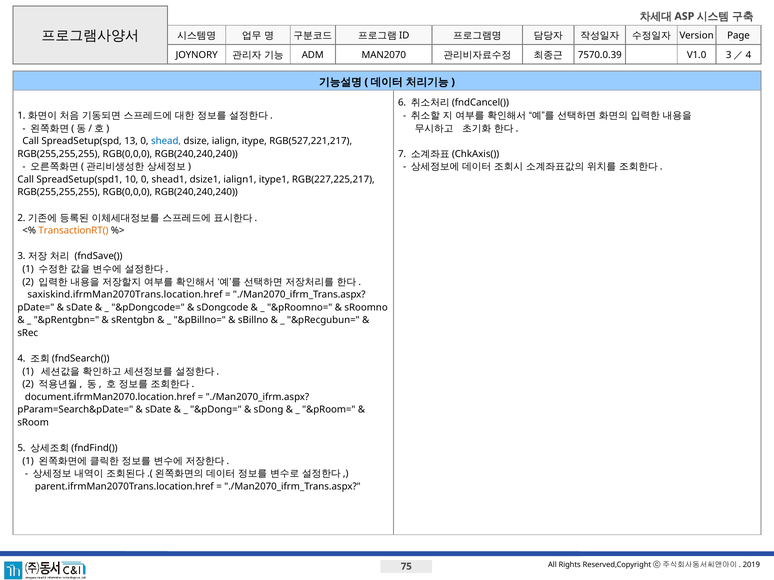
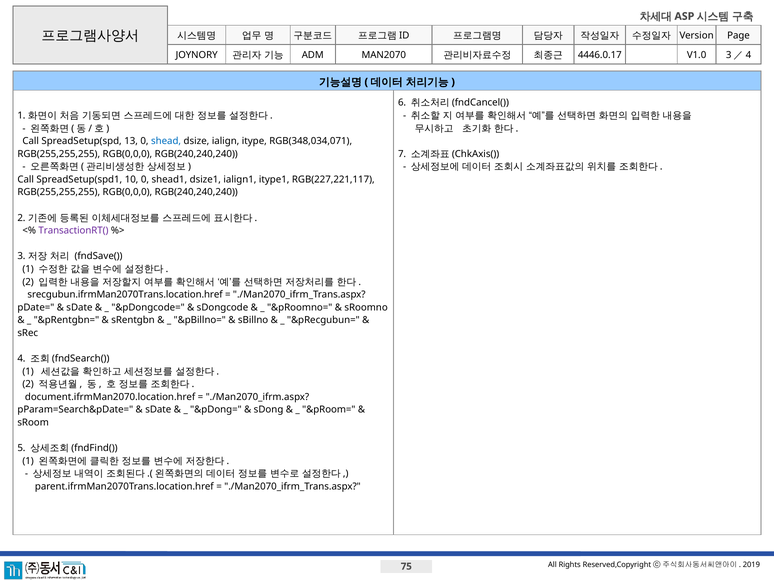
7570.0.39: 7570.0.39 -> 4446.0.17 (600, 55)
RGB(527,221,217: RGB(527,221,217 -> RGB(348,034,071 (311, 141)
RGB(227,225,217: RGB(227,225,217 -> RGB(227,221,117 (333, 180)
TransactionRT( colour: orange -> purple (73, 231)
saxiskind.ifrmMan2070Trans.location.href: saxiskind.ifrmMan2070Trans.location.href -> srecgubun.ifrmMan2070Trans.location.href (125, 295)
